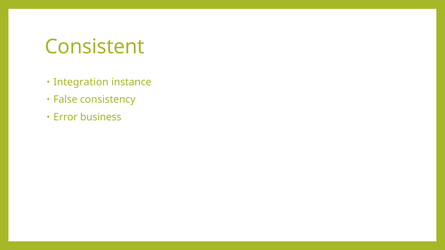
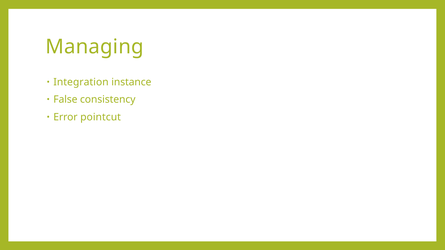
Consistent: Consistent -> Managing (95, 47)
business: business -> pointcut (101, 117)
